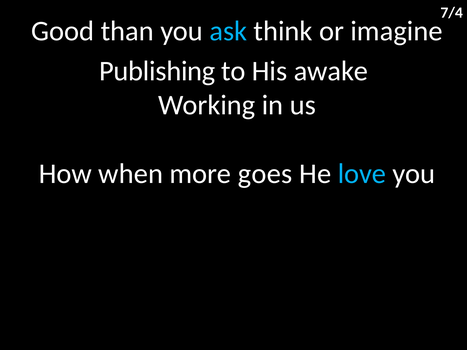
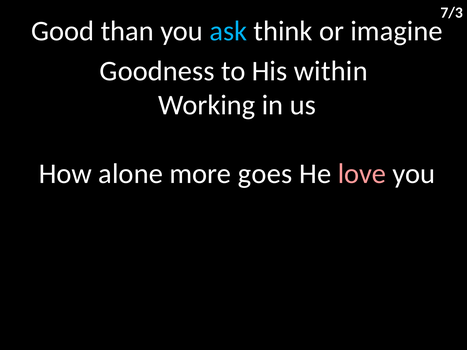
7/4: 7/4 -> 7/3 (452, 13)
Publishing: Publishing -> Goodness (157, 71)
awake: awake -> within (331, 71)
when: when -> alone (131, 174)
love colour: light blue -> pink (362, 174)
